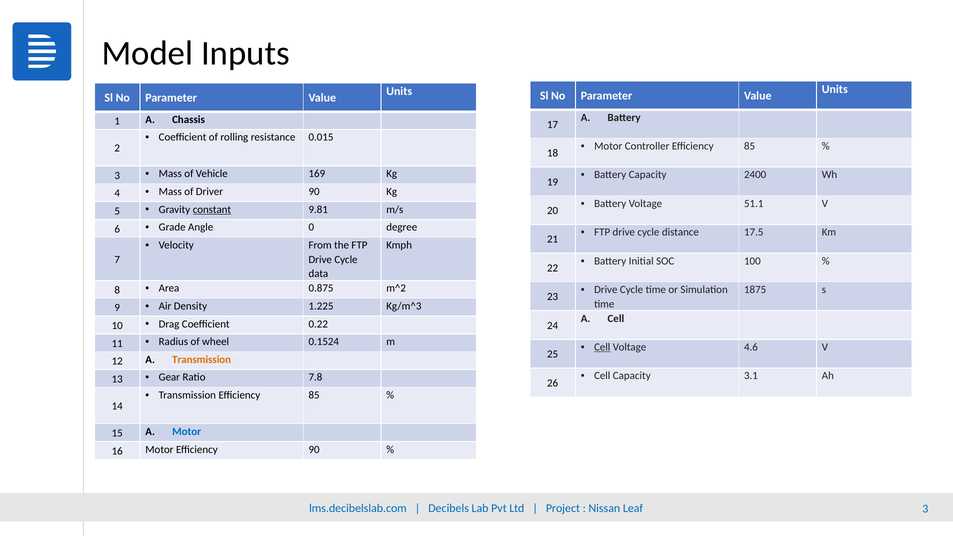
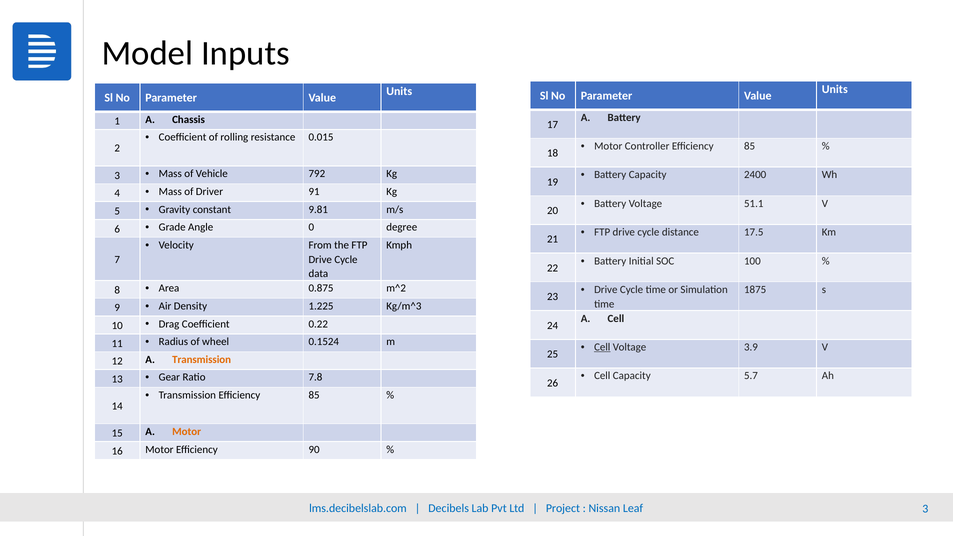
169: 169 -> 792 (317, 174)
Driver 90: 90 -> 91 (314, 192)
constant underline: present -> none (212, 209)
4.6: 4.6 -> 3.9 (751, 347)
3.1: 3.1 -> 5.7 (751, 376)
Motor colour: blue -> orange (187, 432)
